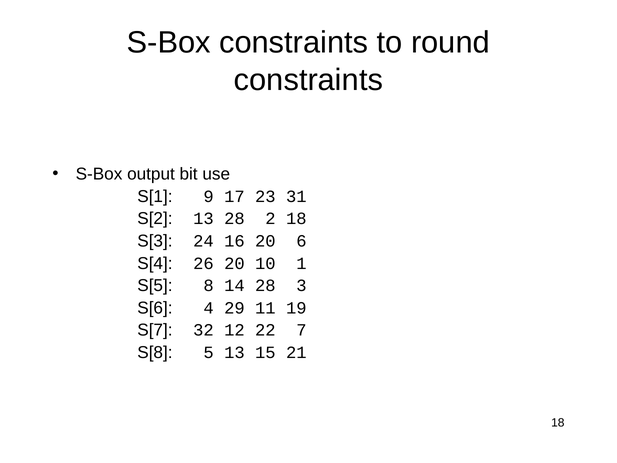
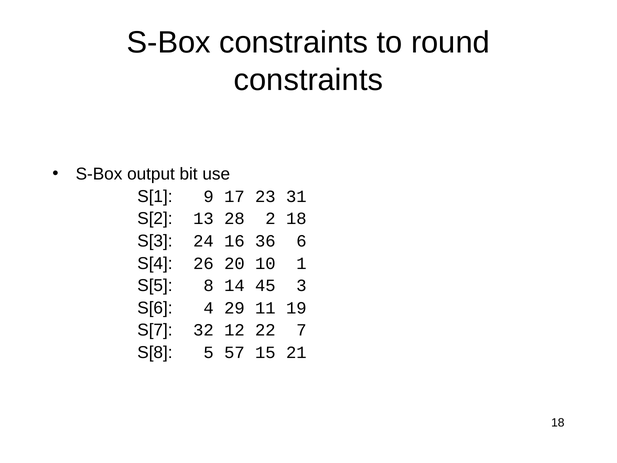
16 20: 20 -> 36 (265, 241)
14 28: 28 -> 45 (265, 285)
5 13: 13 -> 57 (234, 352)
